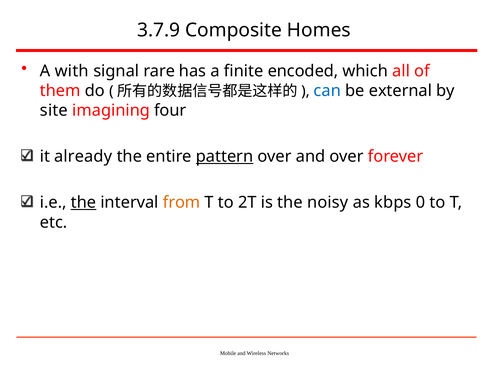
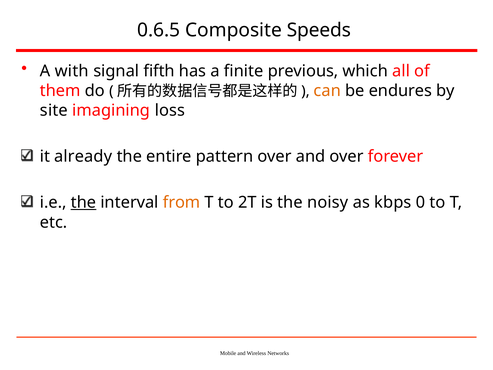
3.7.9: 3.7.9 -> 0.6.5 (159, 30)
Homes: Homes -> Speeds (319, 30)
rare: rare -> fifth (159, 71)
encoded: encoded -> previous (303, 71)
can colour: blue -> orange (327, 91)
external: external -> endures (400, 91)
four: four -> loss (170, 110)
pattern underline: present -> none (225, 156)
